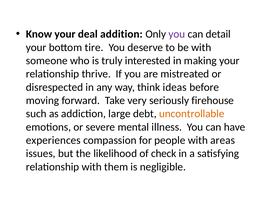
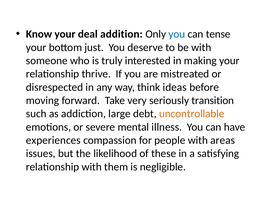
you colour: purple -> blue (177, 34)
detail: detail -> tense (218, 34)
tire: tire -> just (94, 47)
firehouse: firehouse -> transition (213, 101)
check: check -> these (164, 154)
